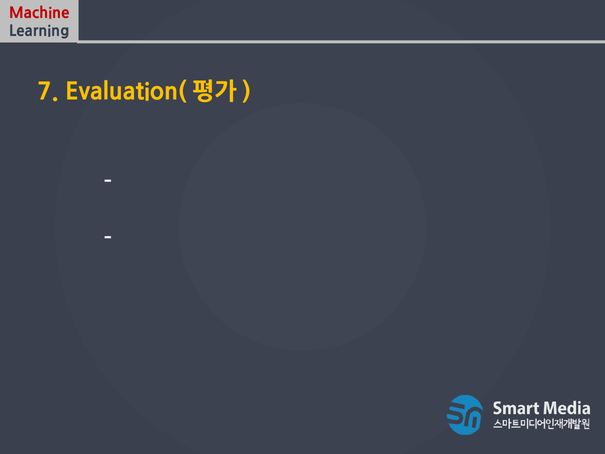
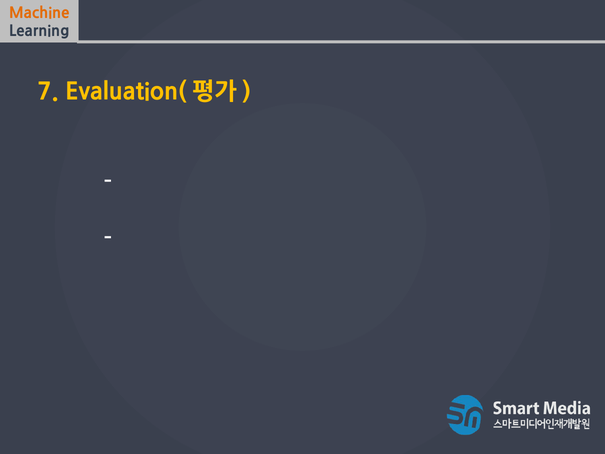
Machine colour: red -> orange (39, 13)
